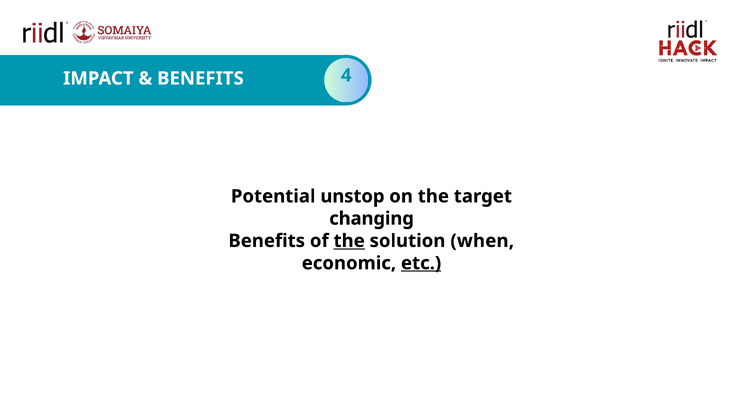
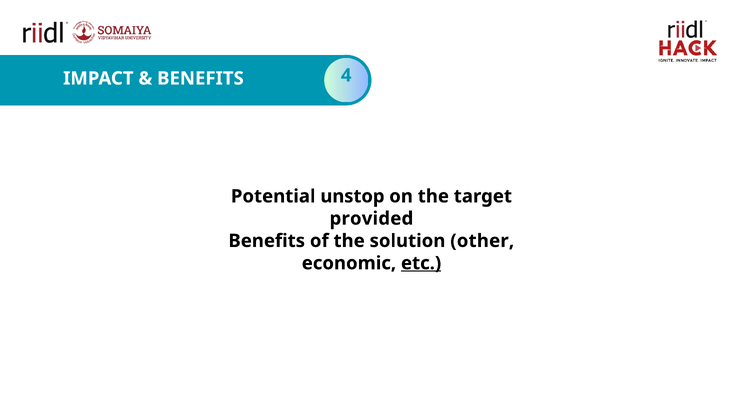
changing: changing -> provided (371, 219)
the underline: present -> none (349, 241)
when: when -> other (482, 241)
